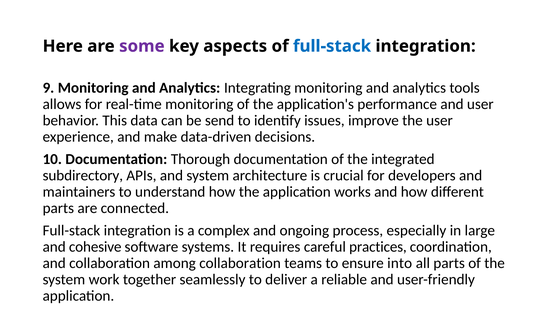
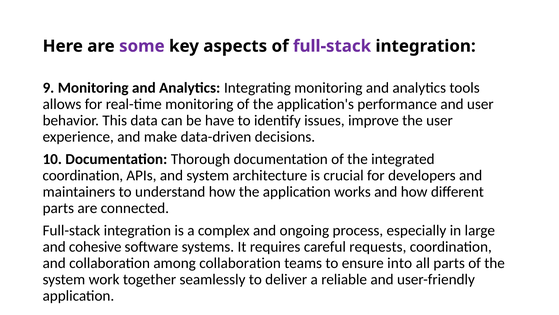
full-stack colour: blue -> purple (332, 46)
send: send -> have (220, 120)
subdirectory: subdirectory -> coordination (83, 175)
practices: practices -> requests (378, 246)
